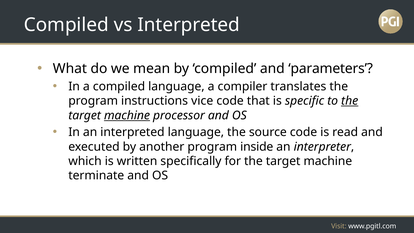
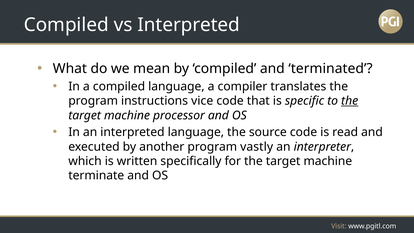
parameters: parameters -> terminated (330, 69)
machine underline: present -> none (127, 115)
inside: inside -> vastly (257, 147)
